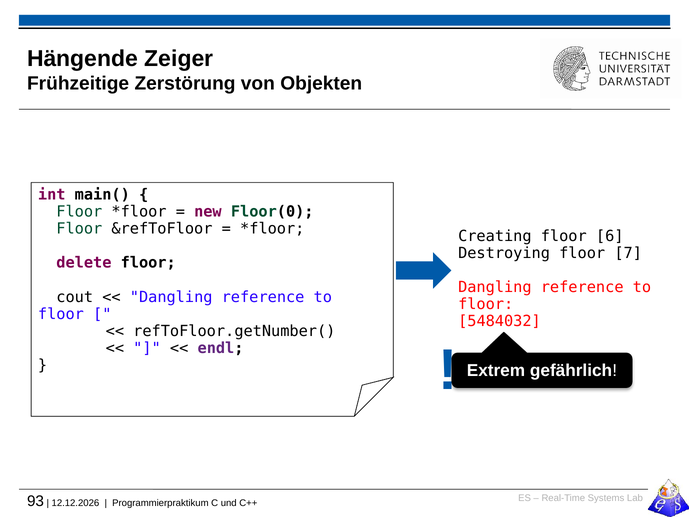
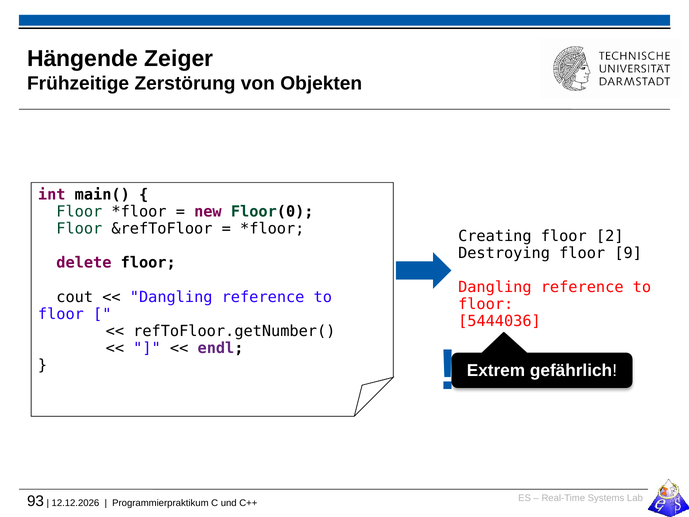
6: 6 -> 2 (610, 236)
7: 7 -> 9 (628, 253)
5484032: 5484032 -> 5444036 (499, 321)
